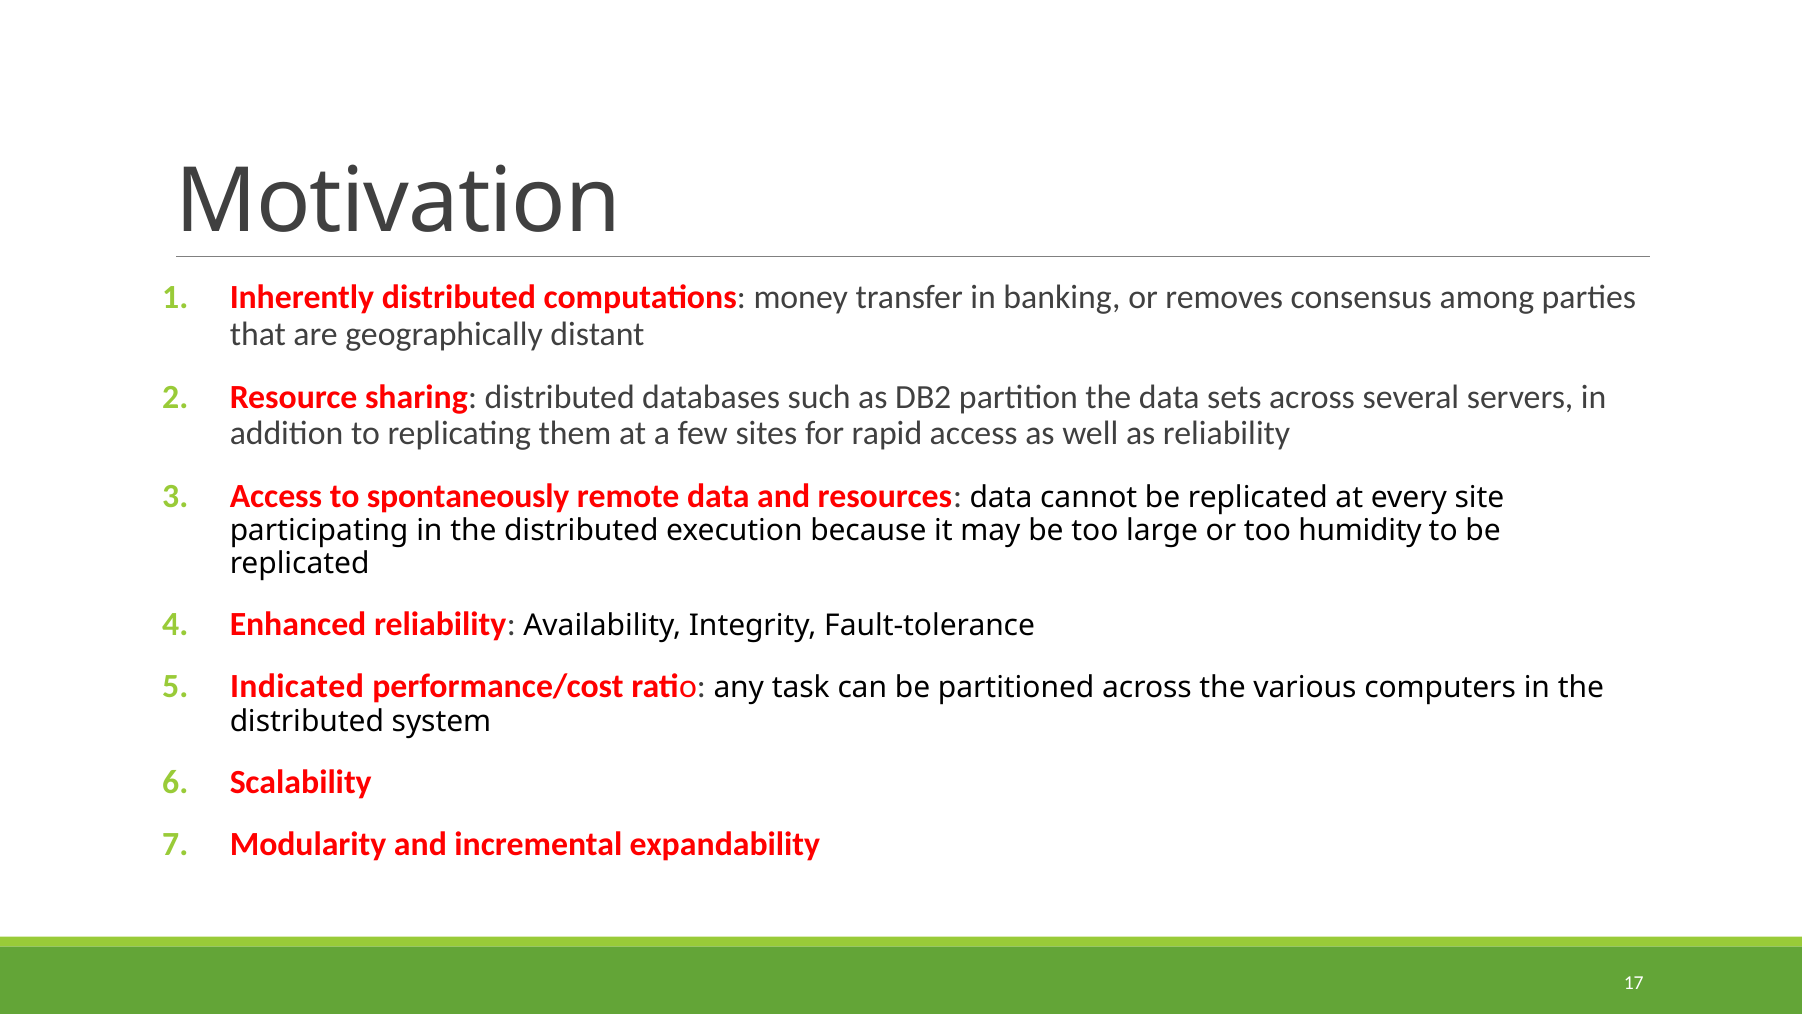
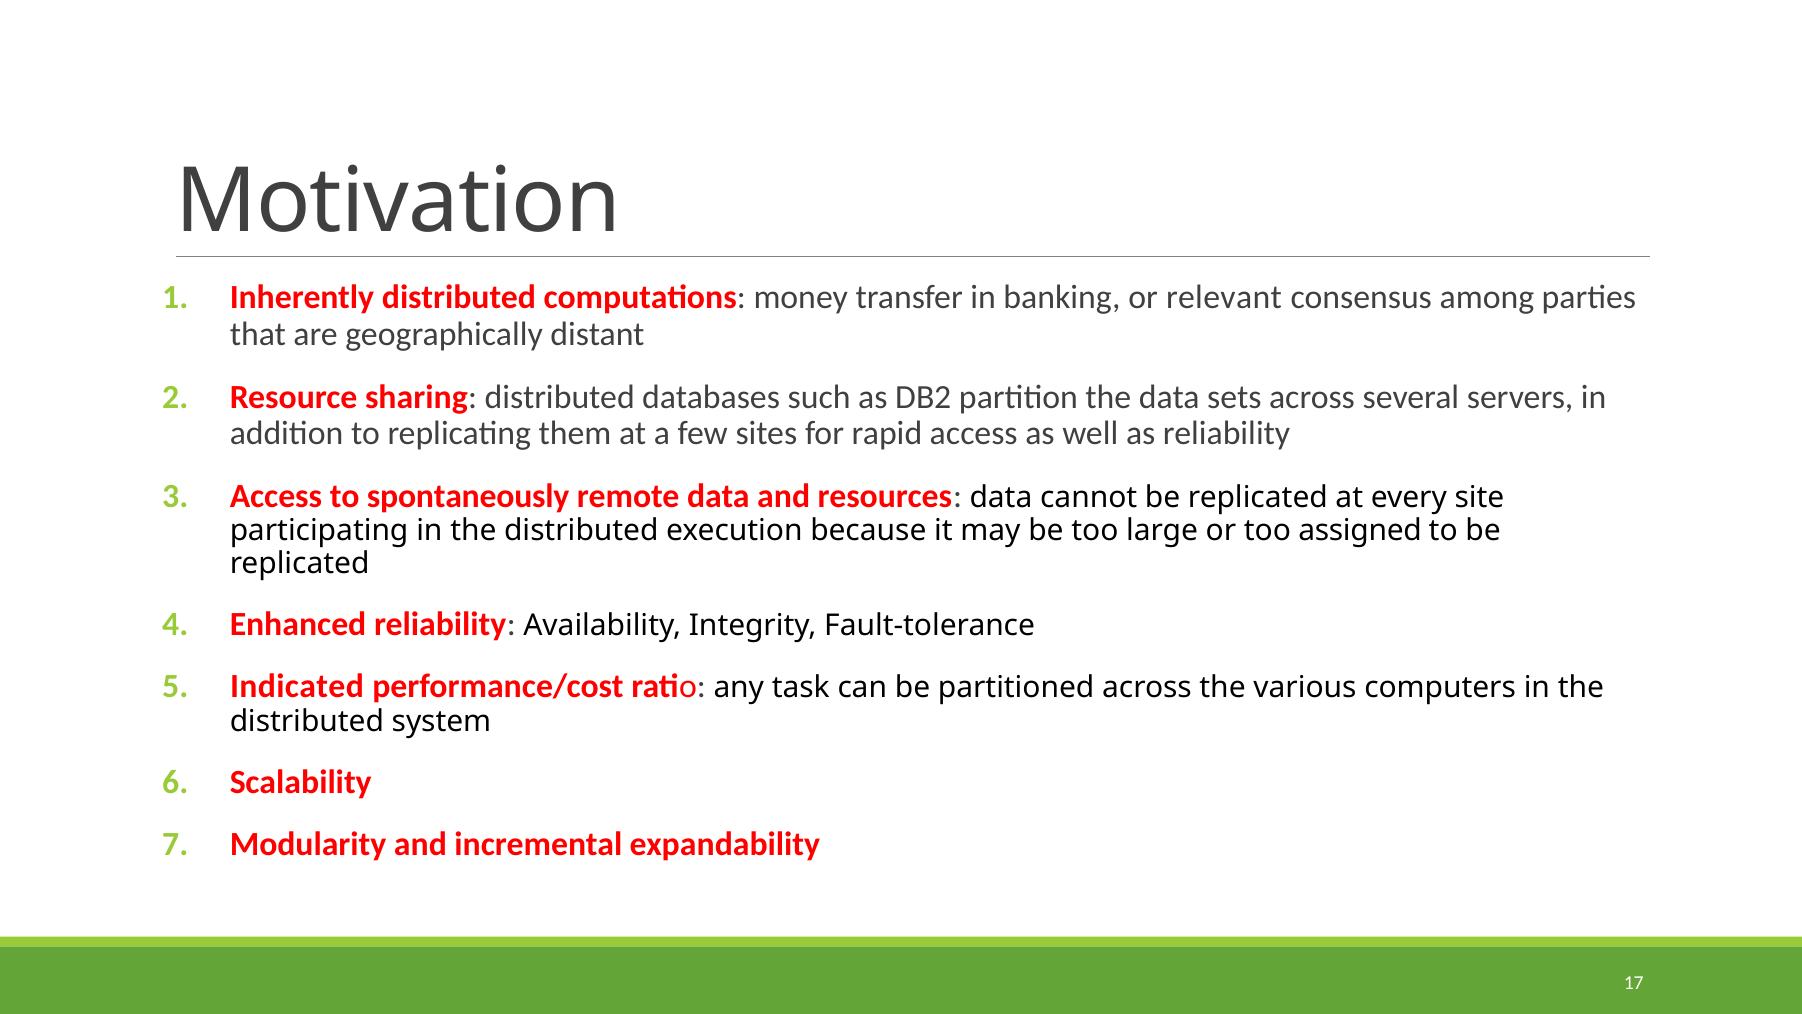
removes: removes -> relevant (1224, 298)
humidity: humidity -> assigned (1360, 531)
